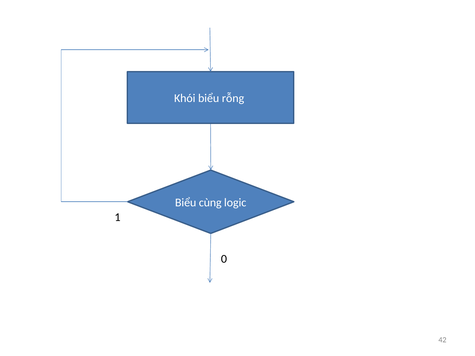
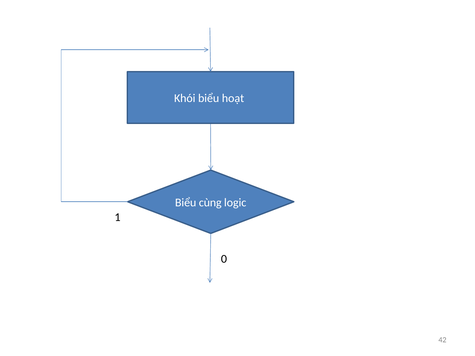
rỗng: rỗng -> hoạt (233, 98)
